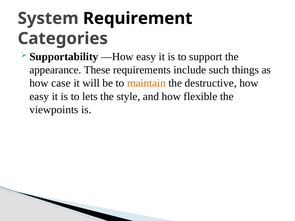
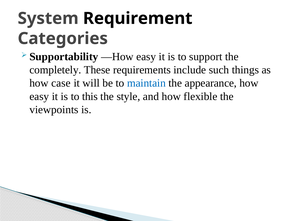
appearance: appearance -> completely (55, 70)
maintain colour: orange -> blue (146, 83)
destructive: destructive -> appearance (211, 83)
lets: lets -> this (90, 97)
